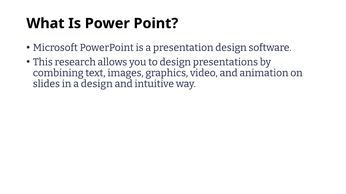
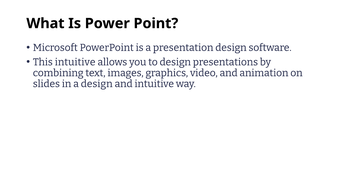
This research: research -> intuitive (75, 62)
